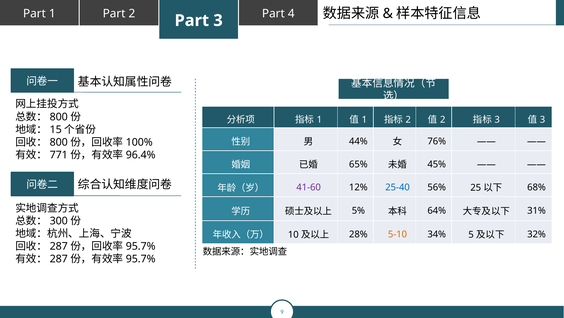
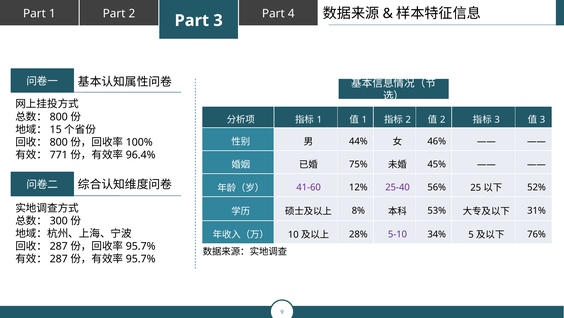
76%: 76% -> 46% (437, 141)
65%: 65% -> 75% (358, 164)
25-40 colour: blue -> purple (398, 187)
68%: 68% -> 52% (536, 187)
5%: 5% -> 8% (358, 210)
64%: 64% -> 53% (437, 210)
5-10 colour: orange -> purple (397, 234)
32%: 32% -> 76% (536, 234)
